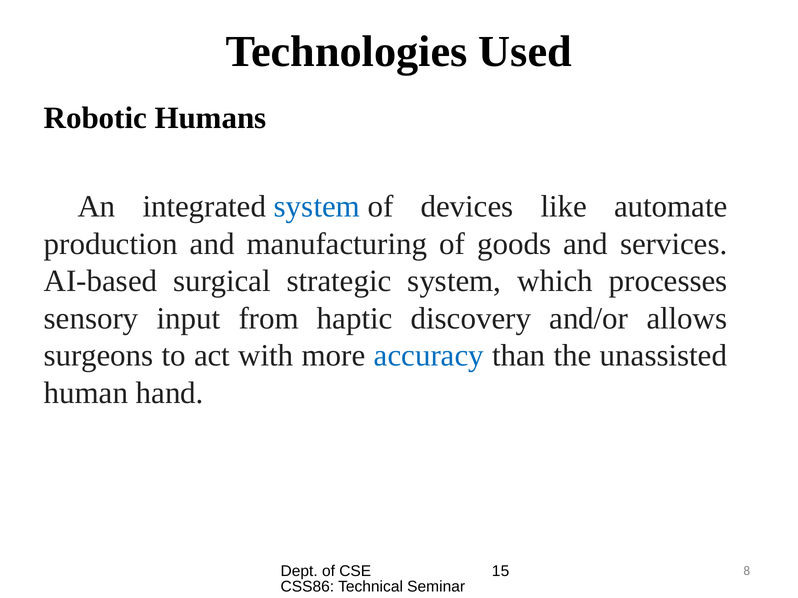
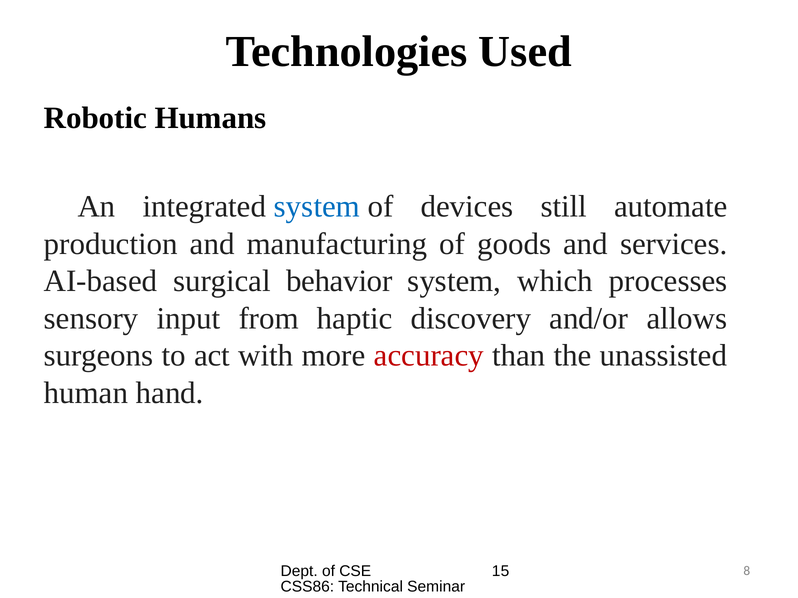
like: like -> still (564, 207)
strategic: strategic -> behavior (339, 281)
accuracy colour: blue -> red (429, 356)
